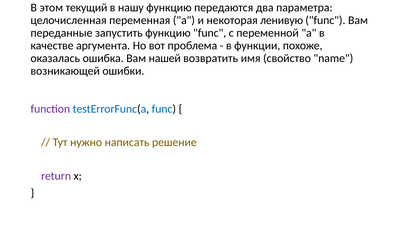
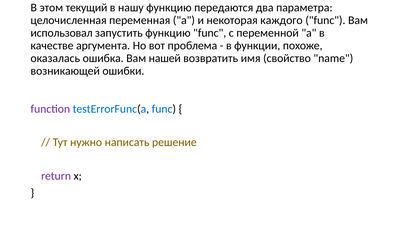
ленивую: ленивую -> каждого (281, 20)
переданные: переданные -> использовал (62, 33)
